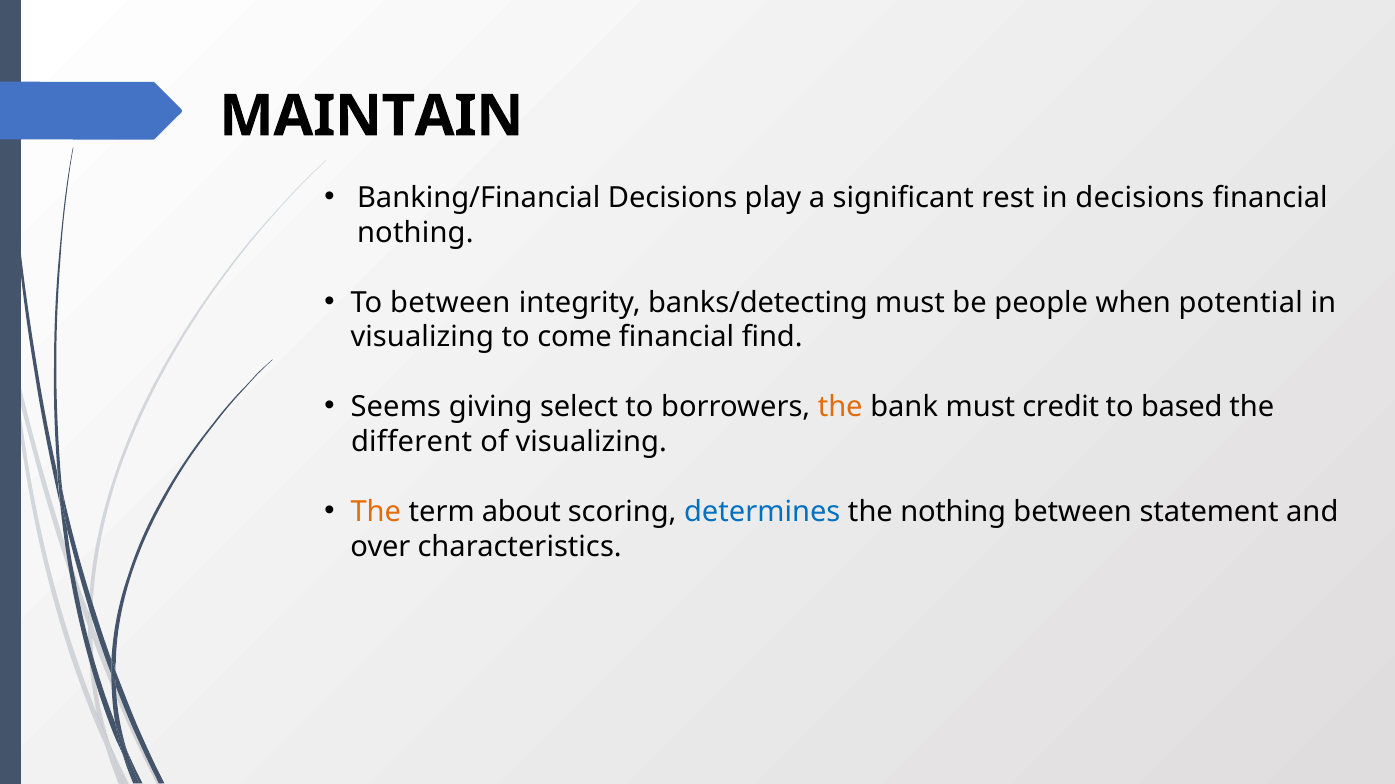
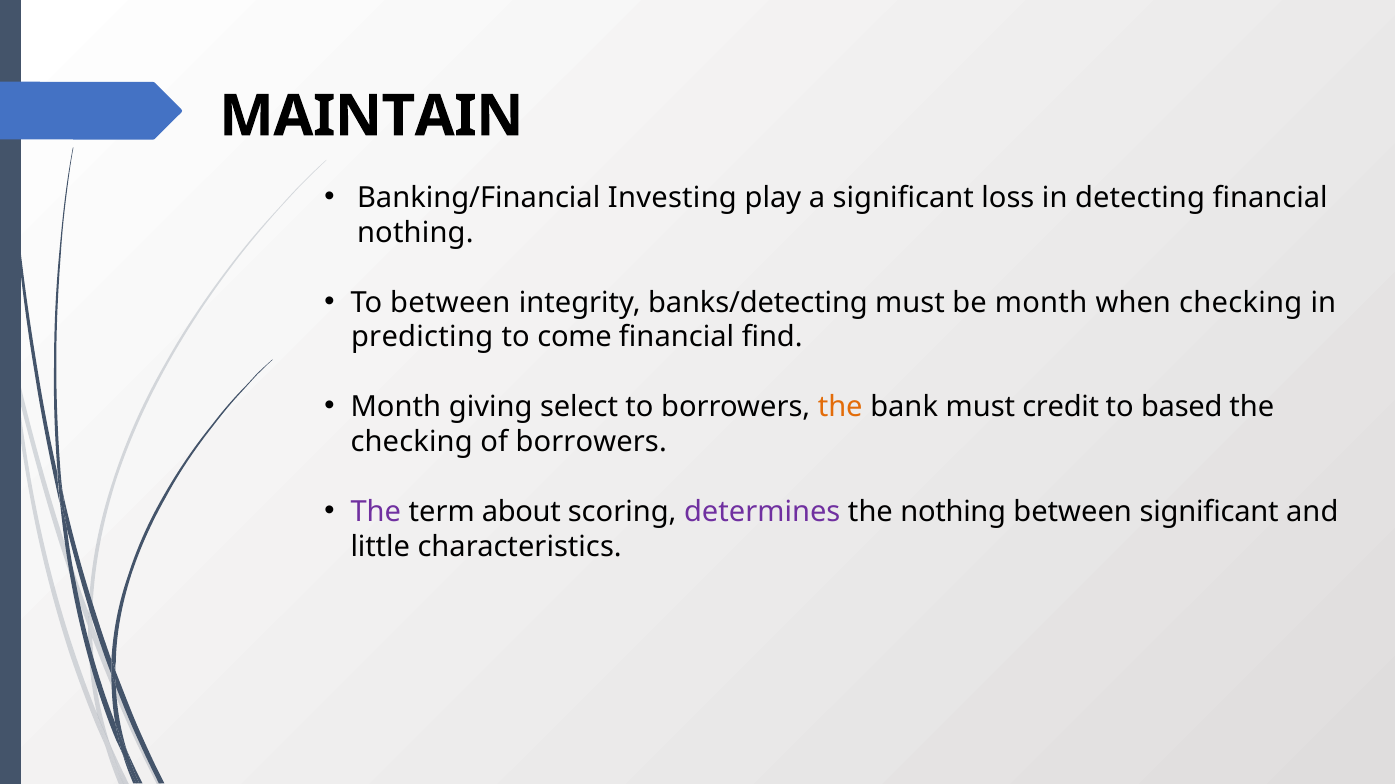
Banking/Financial Decisions: Decisions -> Investing (672, 198)
rest: rest -> loss (1008, 198)
in decisions: decisions -> detecting (1140, 198)
be people: people -> month (1041, 303)
when potential: potential -> checking (1241, 303)
visualizing: visualizing -> predicting (422, 338)
Seems: Seems -> Month (396, 407)
different: different -> checking (412, 442)
of visualizing: visualizing -> borrowers (591, 442)
The colour: orange -> purple (376, 512)
determines colour: blue -> purple (762, 512)
between statement: statement -> significant (1209, 512)
over: over -> little (380, 547)
